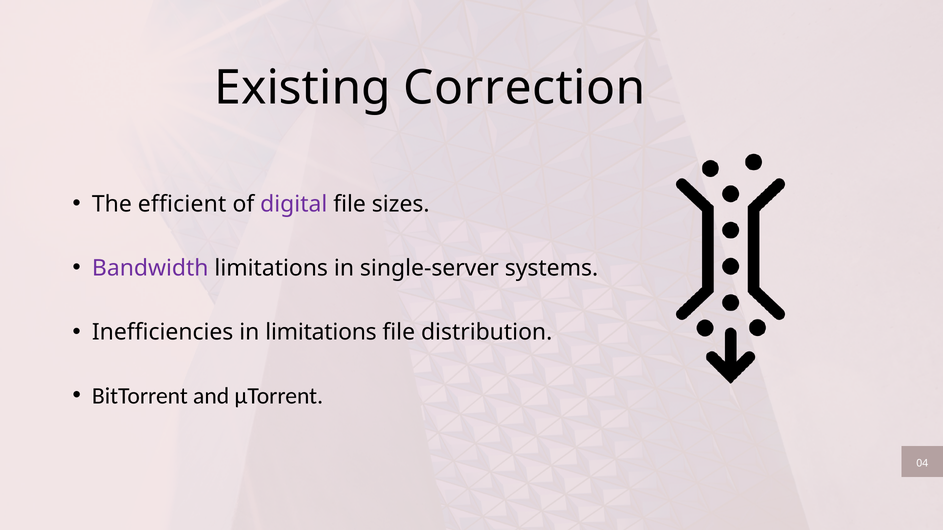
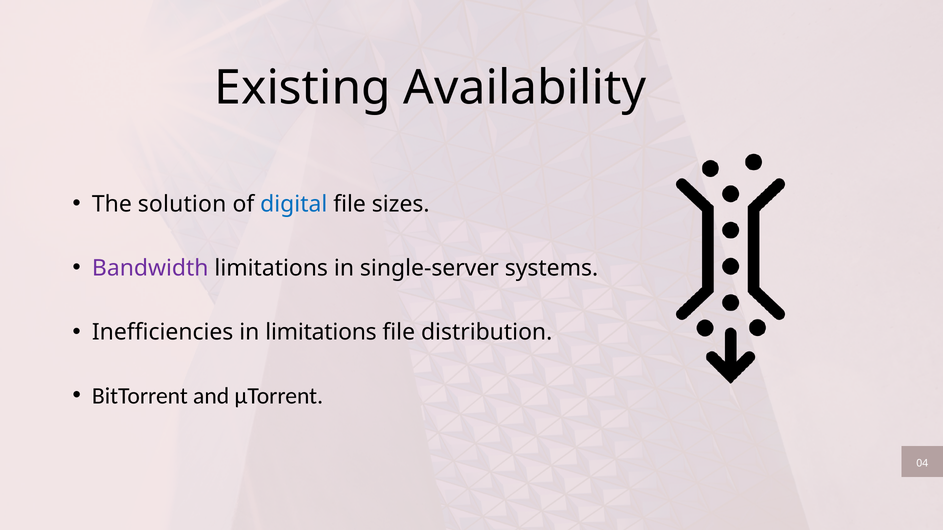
Correction: Correction -> Availability (525, 88)
efficient: efficient -> solution (182, 204)
digital colour: purple -> blue (294, 204)
